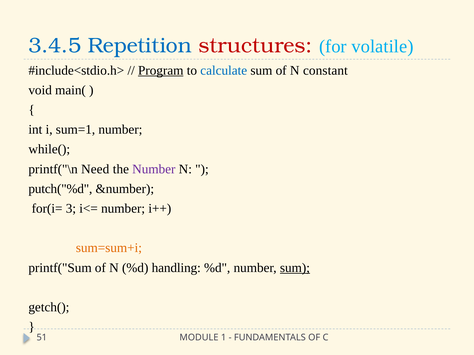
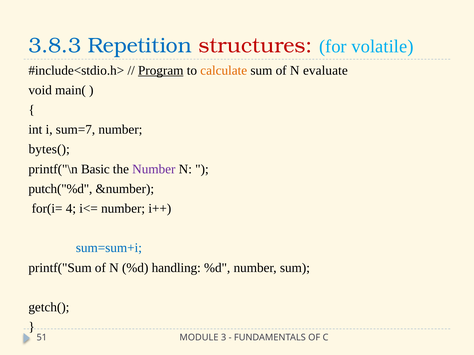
3.4.5: 3.4.5 -> 3.8.3 (55, 46)
calculate colour: blue -> orange (224, 70)
constant: constant -> evaluate (325, 70)
sum=1: sum=1 -> sum=7 (75, 130)
while(: while( -> bytes( (49, 149)
Need: Need -> Basic (95, 169)
3: 3 -> 4 (71, 209)
sum=sum+i colour: orange -> blue (109, 248)
sum underline: present -> none (295, 268)
1: 1 -> 3 (224, 338)
